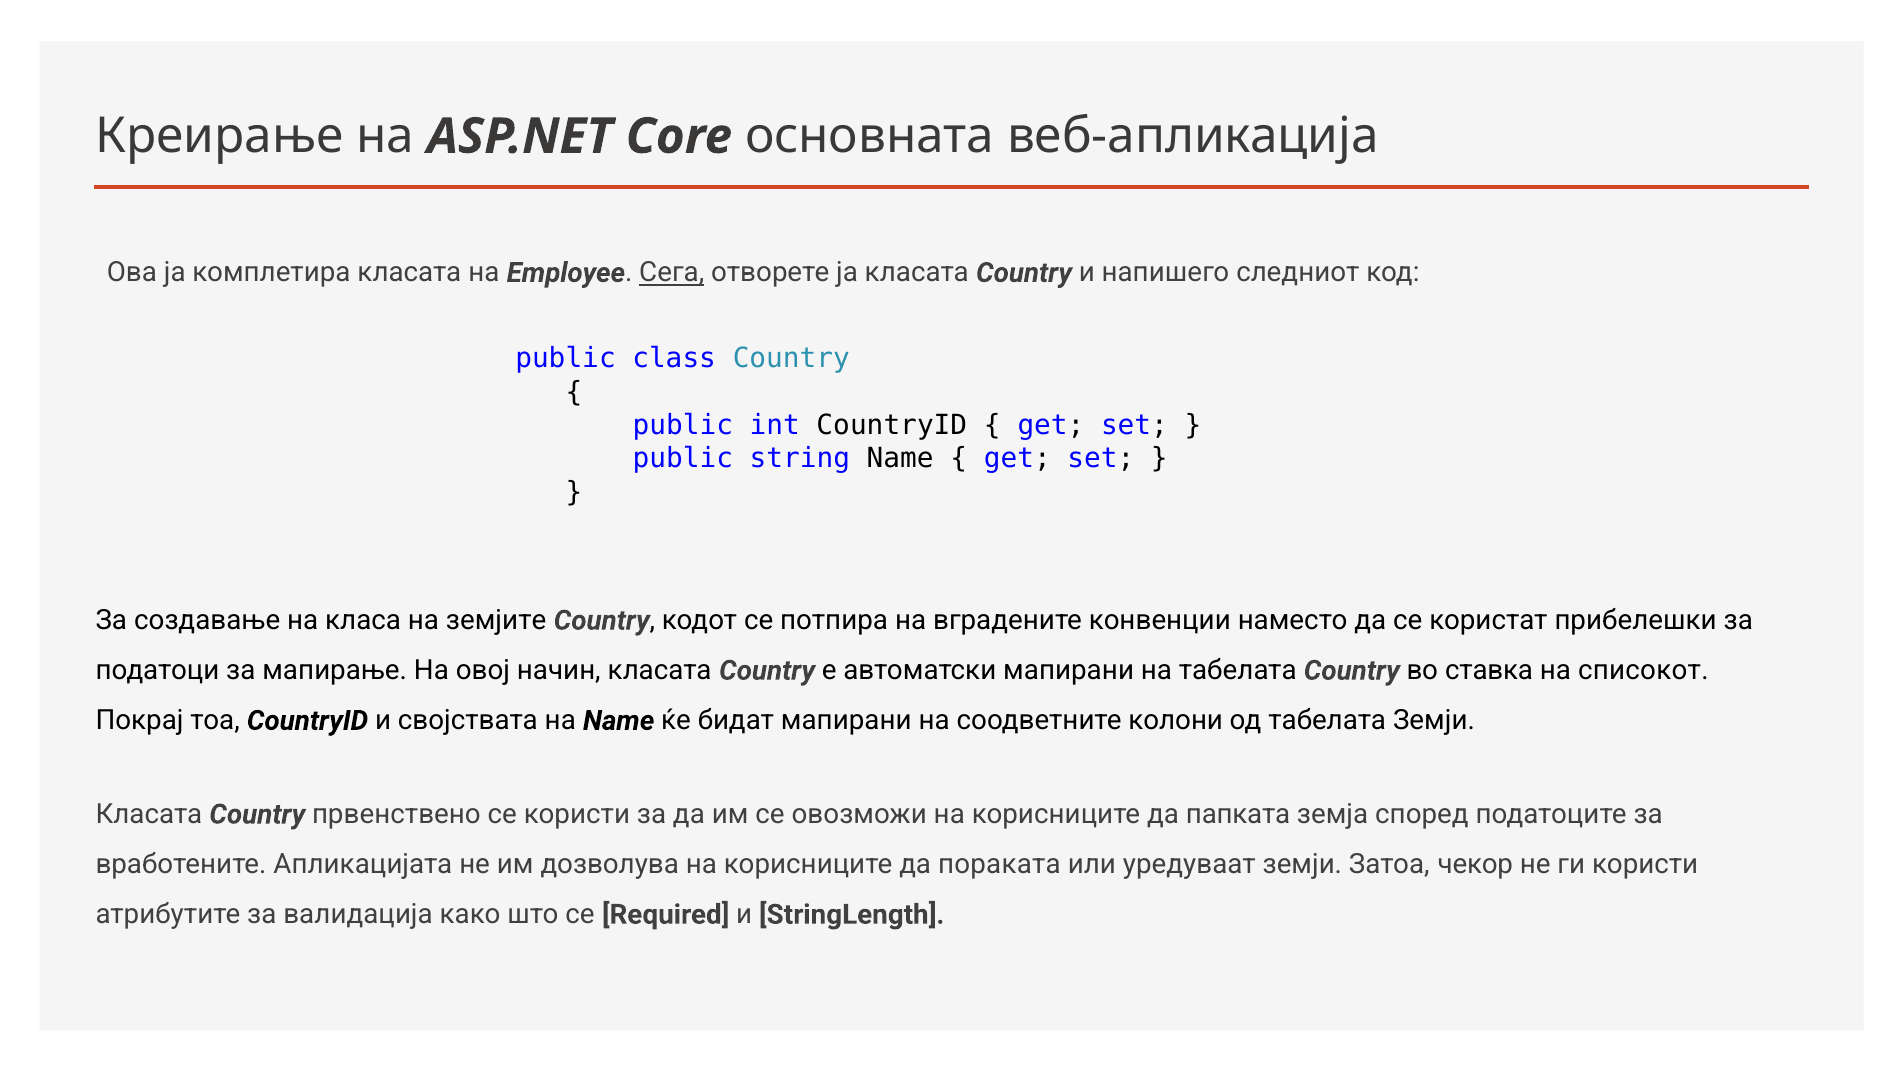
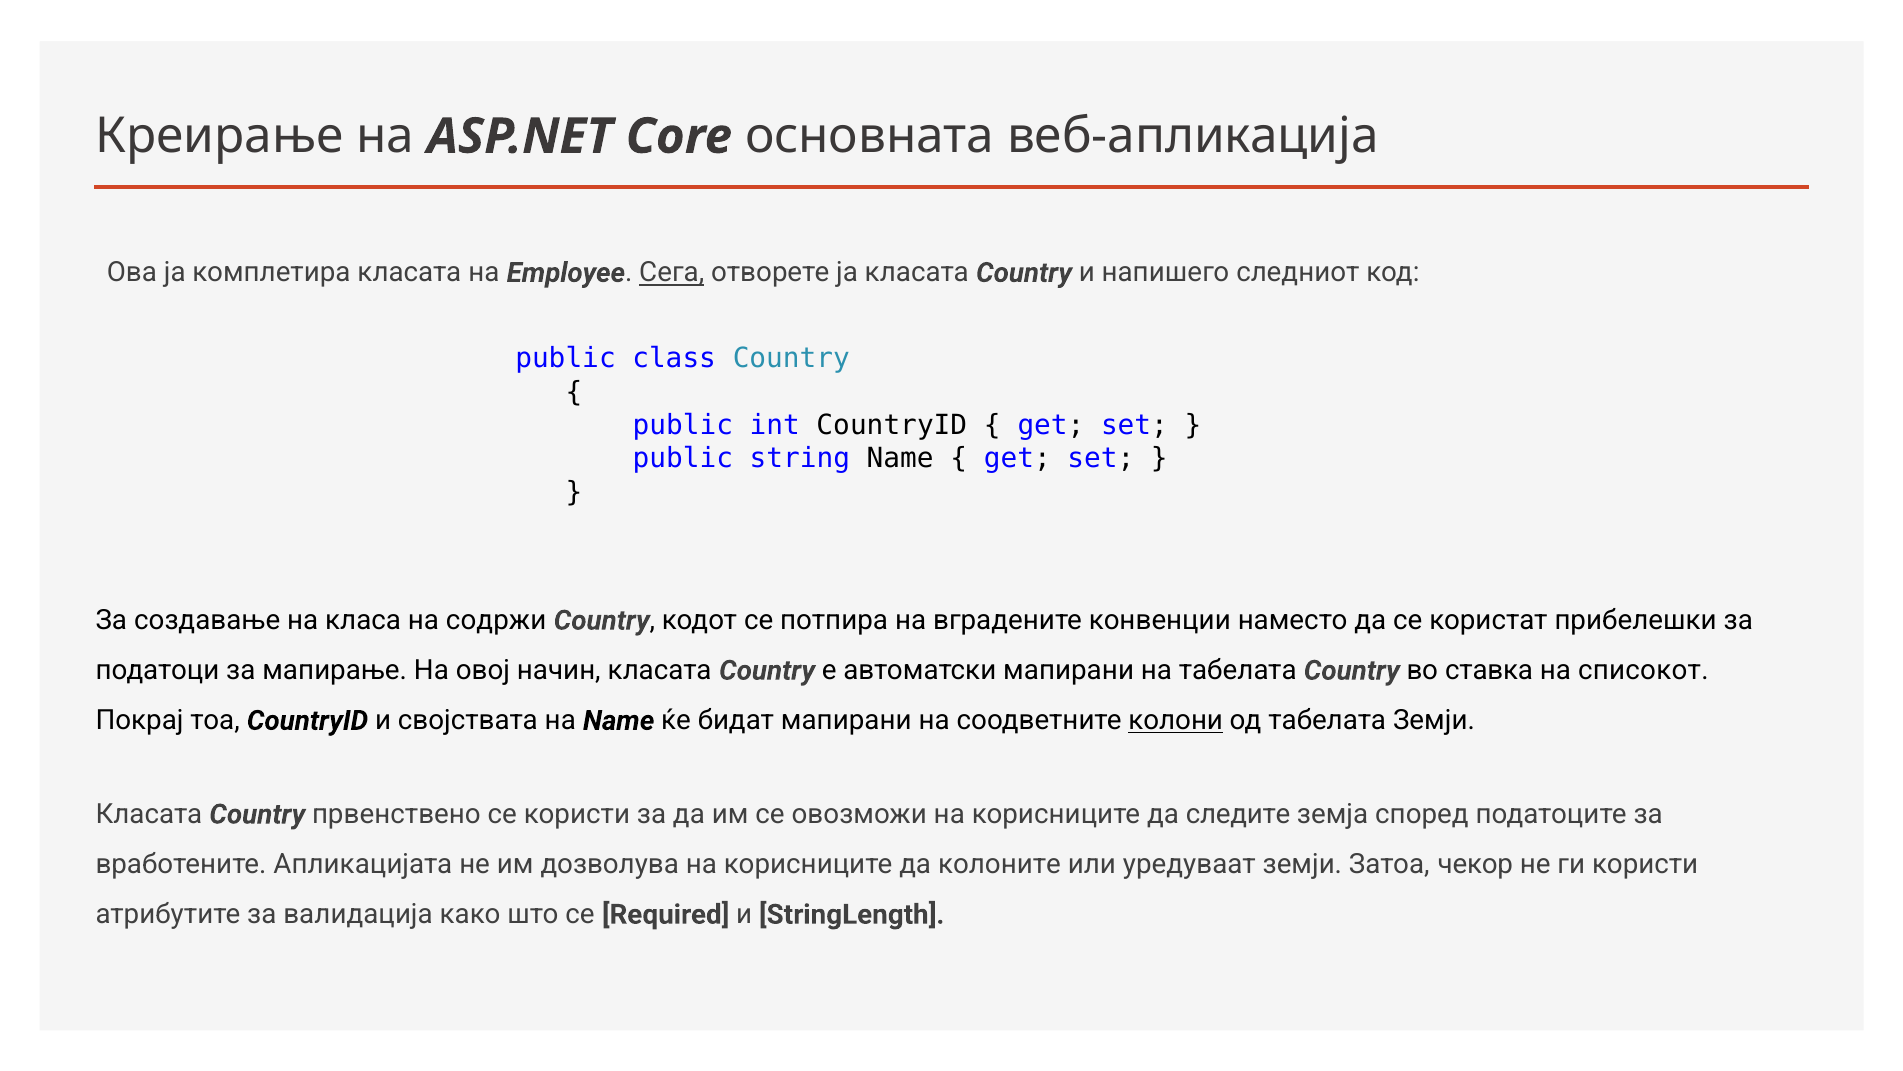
земјите: земјите -> содржи (496, 620)
колони underline: none -> present (1176, 720)
папката: папката -> следите (1238, 814)
пораката: пораката -> колоните (999, 864)
